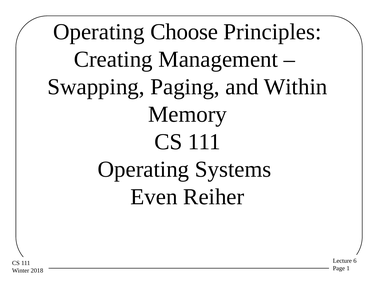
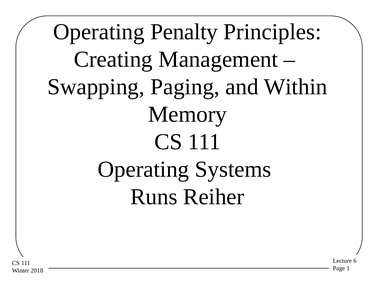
Choose: Choose -> Penalty (184, 32)
Even: Even -> Runs (154, 197)
